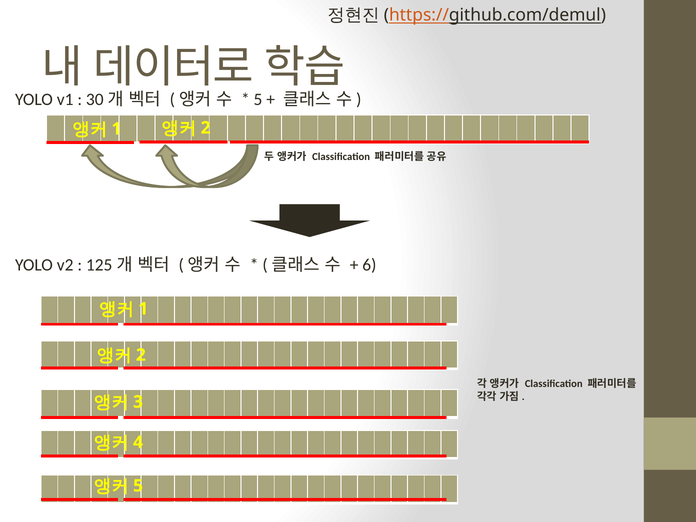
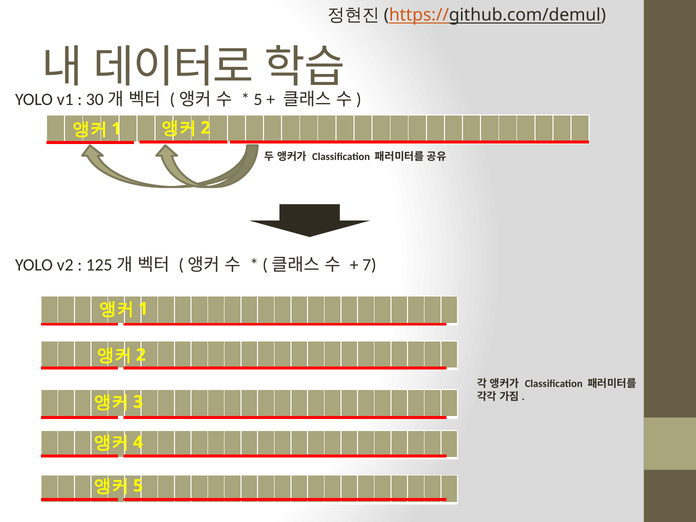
6: 6 -> 7 (369, 265)
